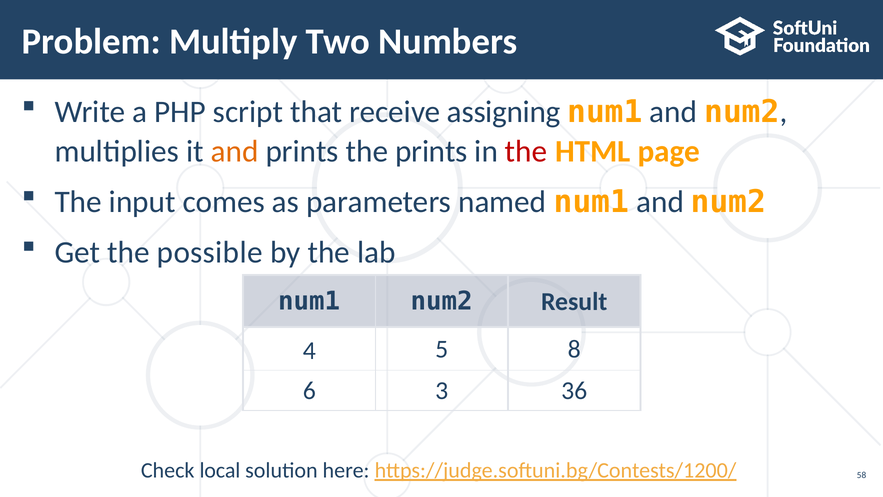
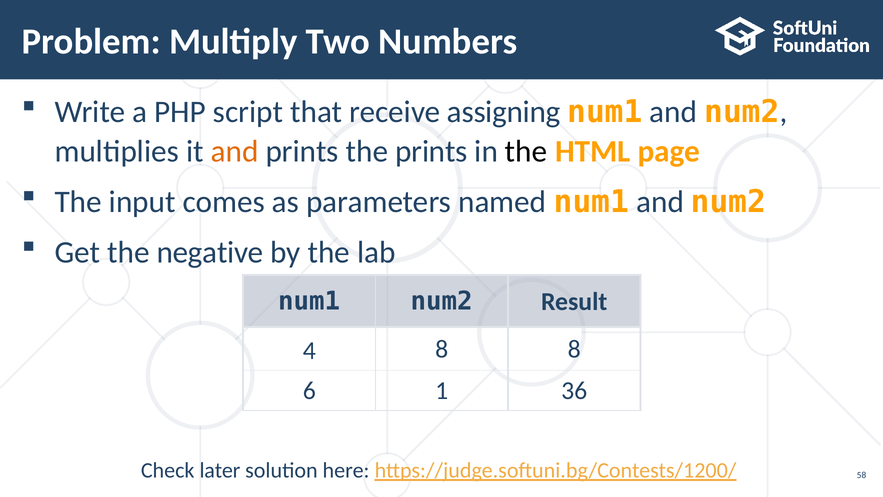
the colour: red -> black (526, 151)
possible: possible -> negative (210, 252)
4 5: 5 -> 8 (442, 349)
3: 3 -> 1 (442, 391)
local: local -> later (220, 470)
